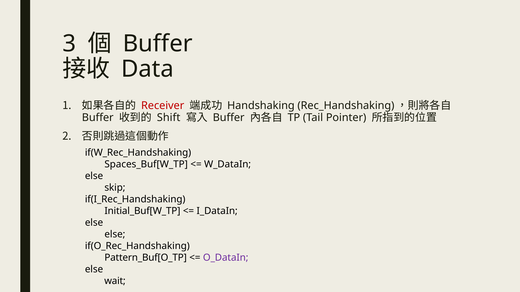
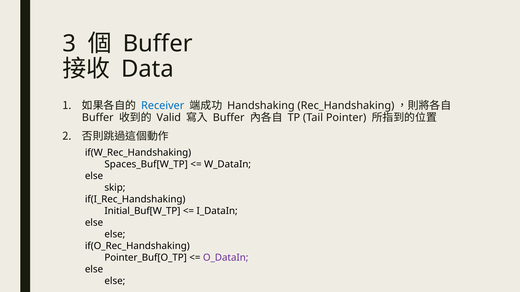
Receiver colour: red -> blue (163, 106)
Shift: Shift -> Valid (169, 118)
Pattern_Buf[O_TP: Pattern_Buf[O_TP -> Pointer_Buf[O_TP (146, 258)
wait: wait -> else (115, 281)
